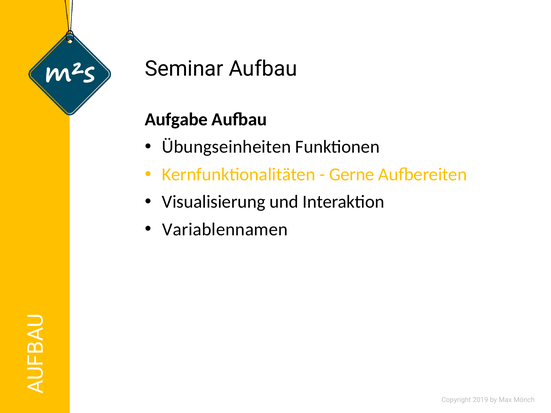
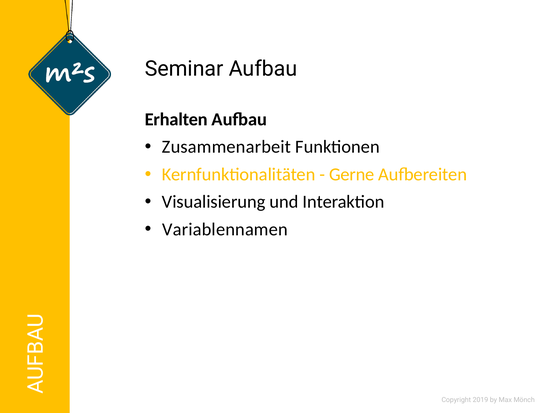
Aufgabe: Aufgabe -> Erhalten (176, 119)
Übungseinheiten: Übungseinheiten -> Zusammenarbeit (227, 147)
